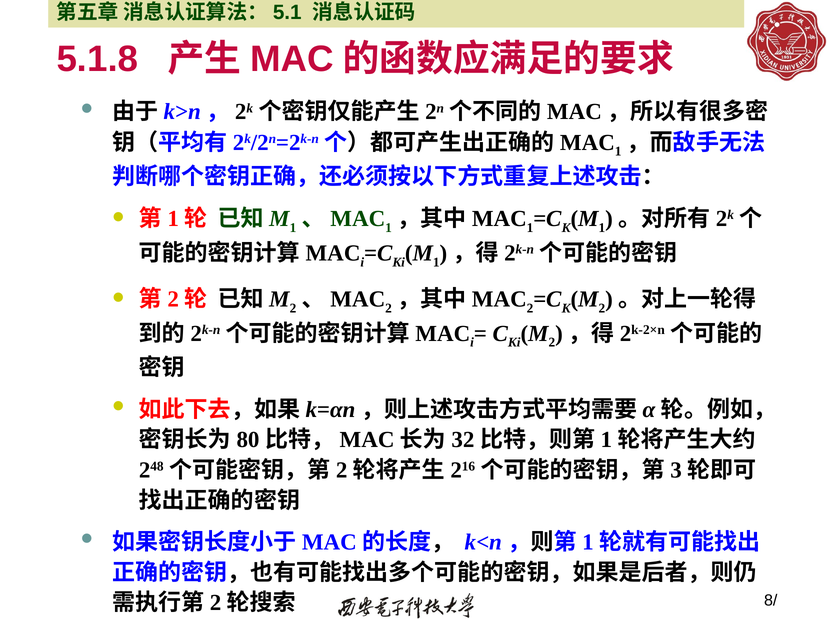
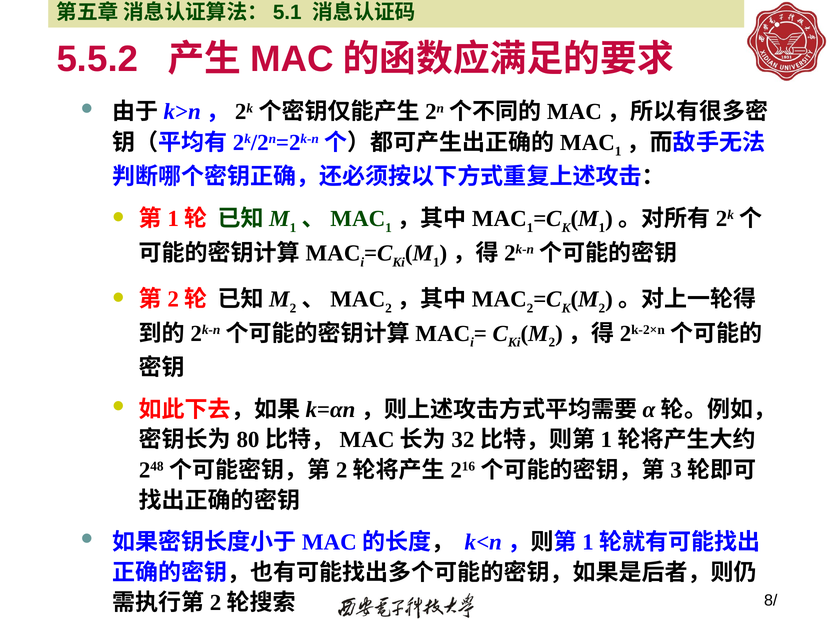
5.1.8: 5.1.8 -> 5.5.2 (97, 59)
